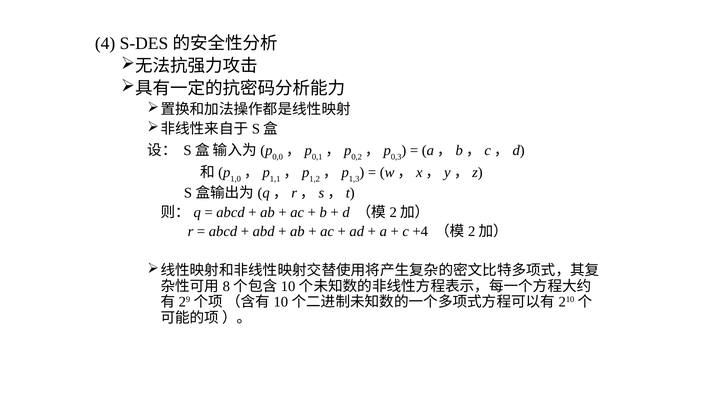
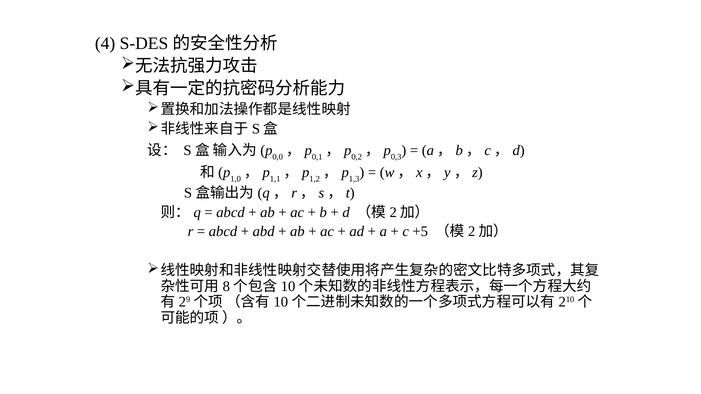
+4: +4 -> +5 (420, 232)
